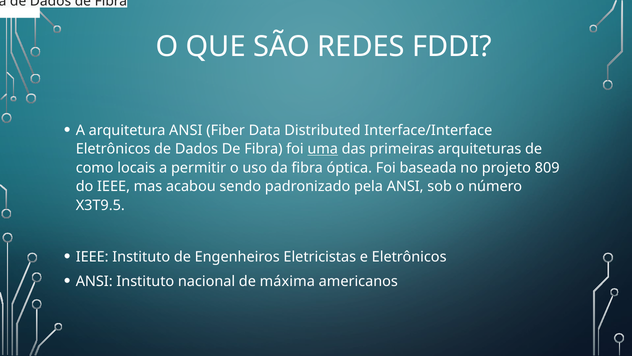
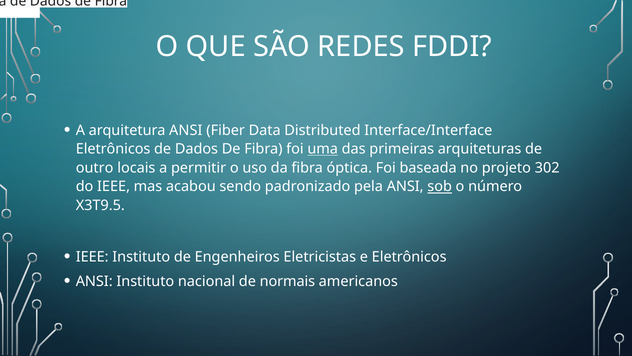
como: como -> outro (95, 168)
809: 809 -> 302 (547, 168)
sob underline: none -> present (440, 186)
máxima: máxima -> normais (287, 281)
